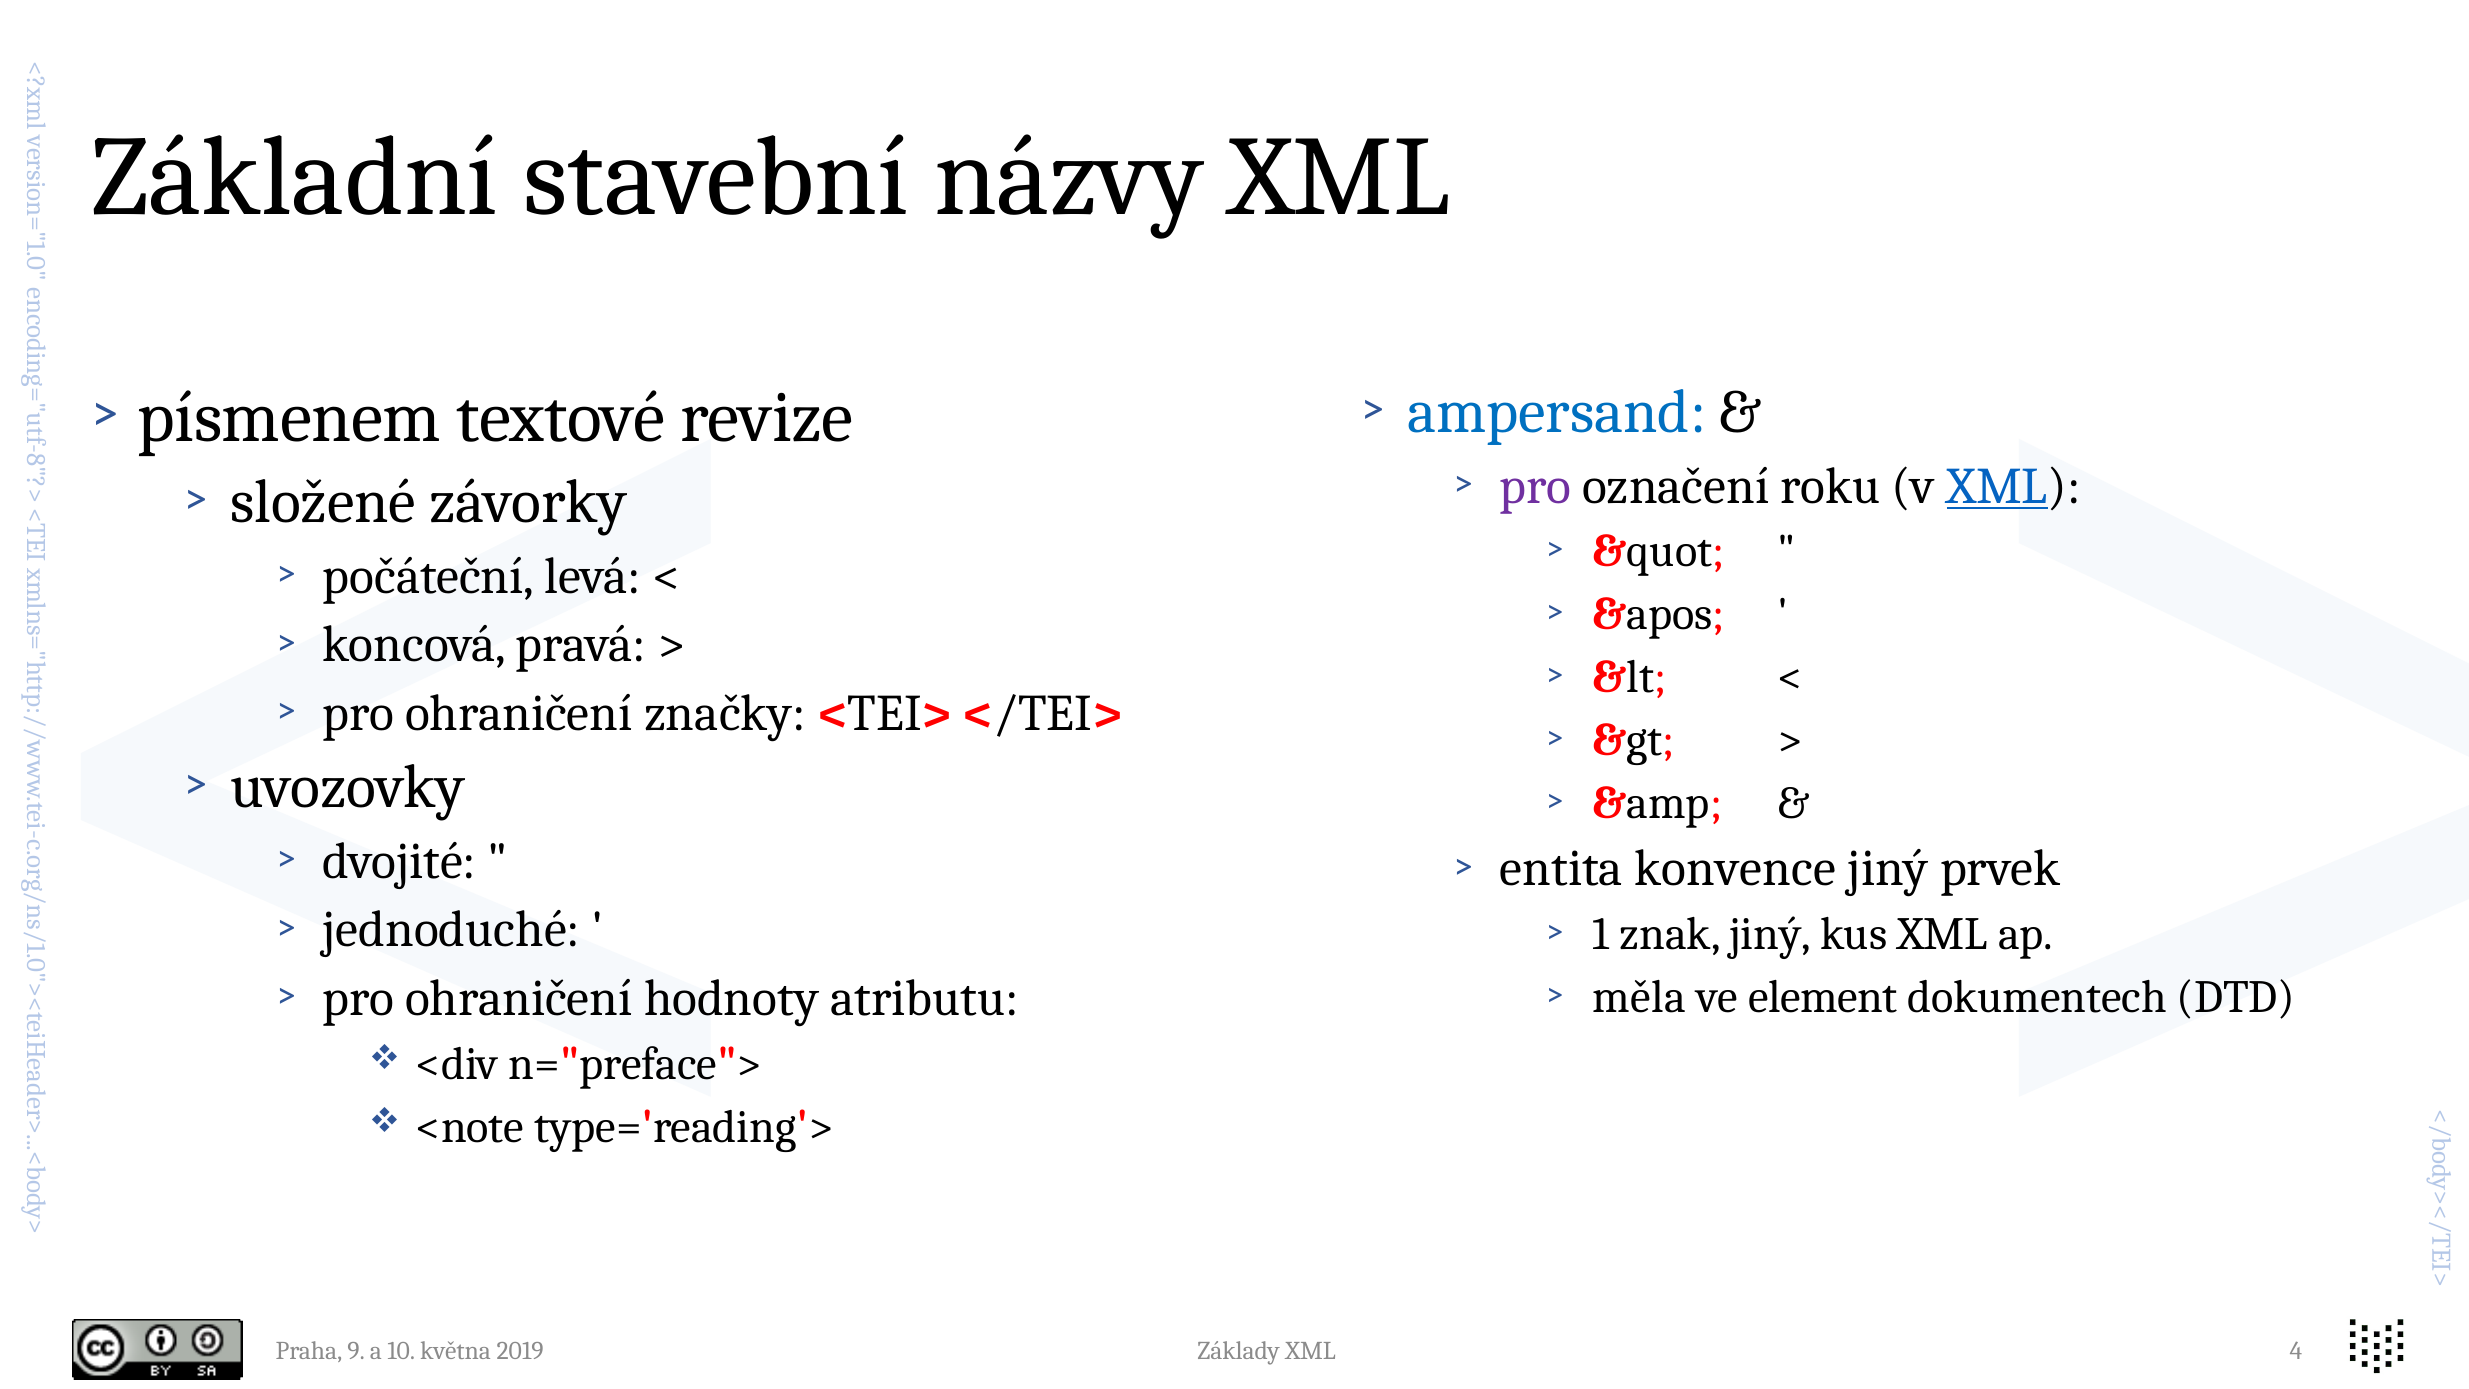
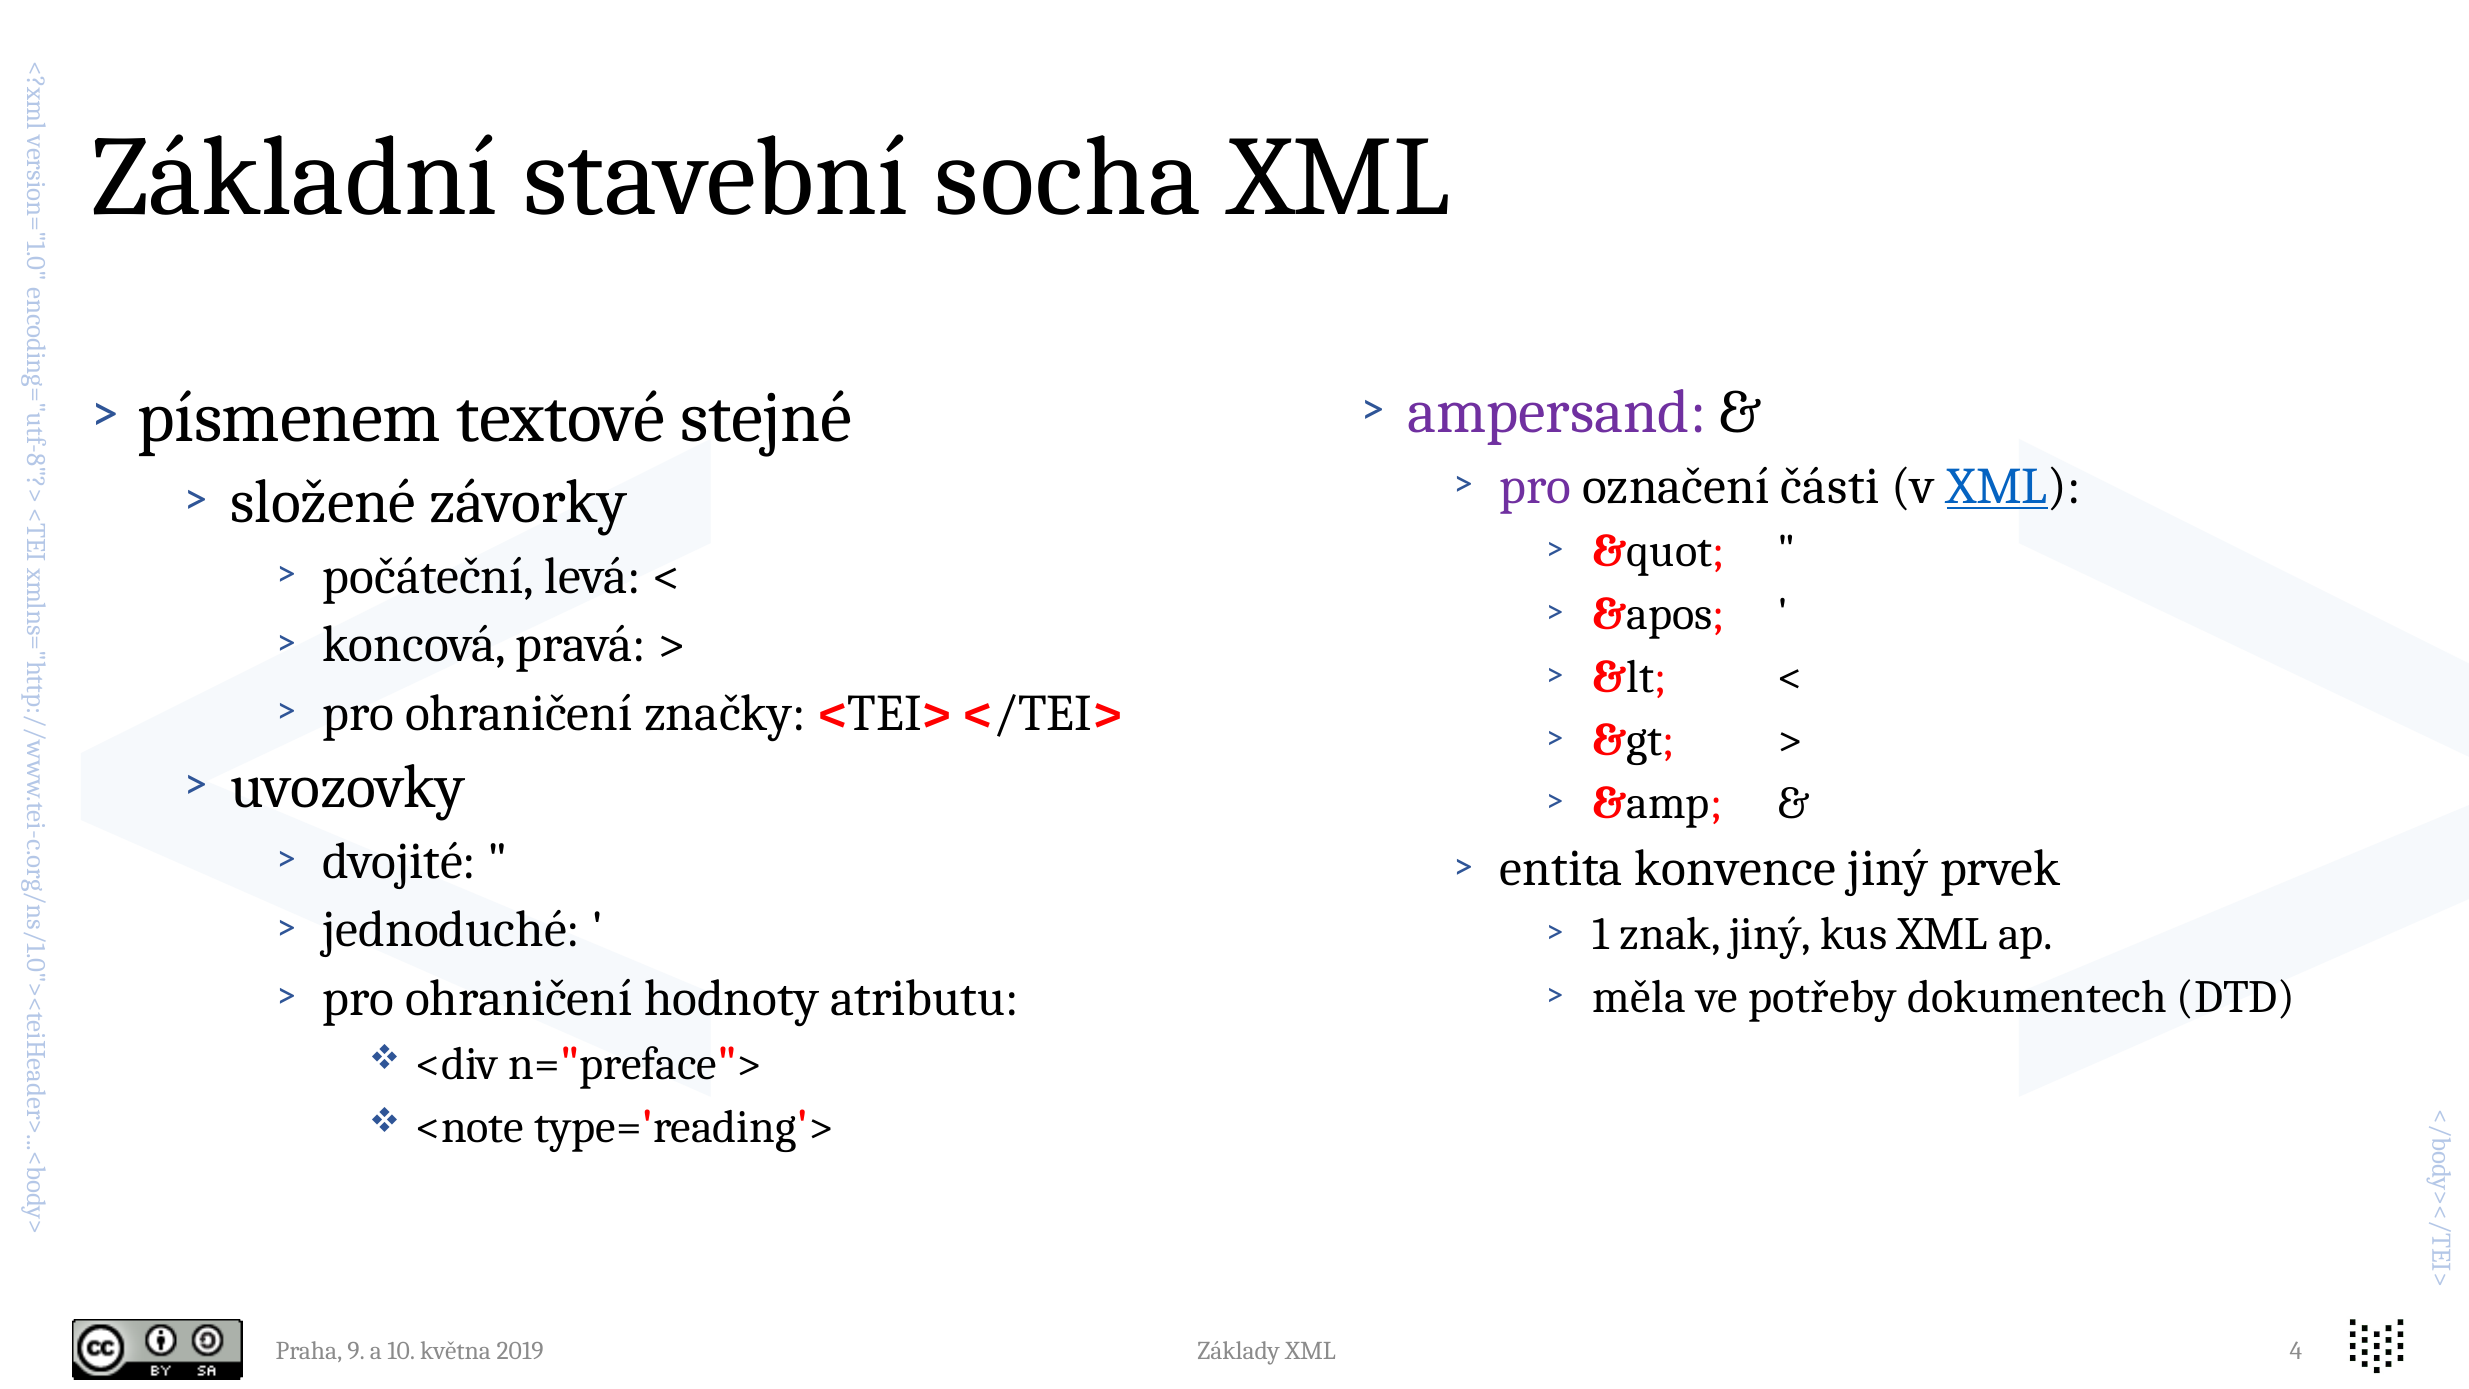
názvy: názvy -> socha (1068, 177)
ampersand colour: blue -> purple (1557, 412)
revize: revize -> stejné (767, 417)
roku: roku -> části (1830, 486)
element: element -> potřeby (1823, 997)
